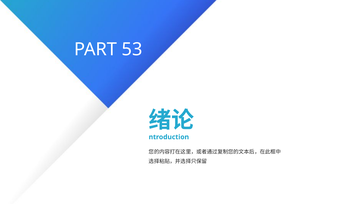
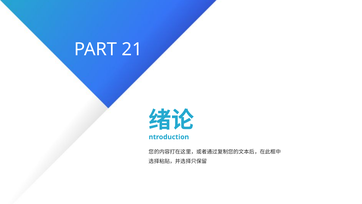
53: 53 -> 21 (132, 49)
